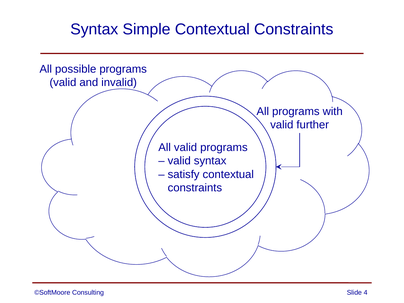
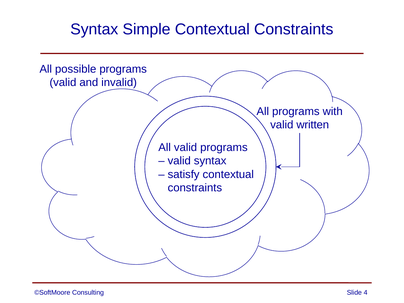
further: further -> written (313, 125)
